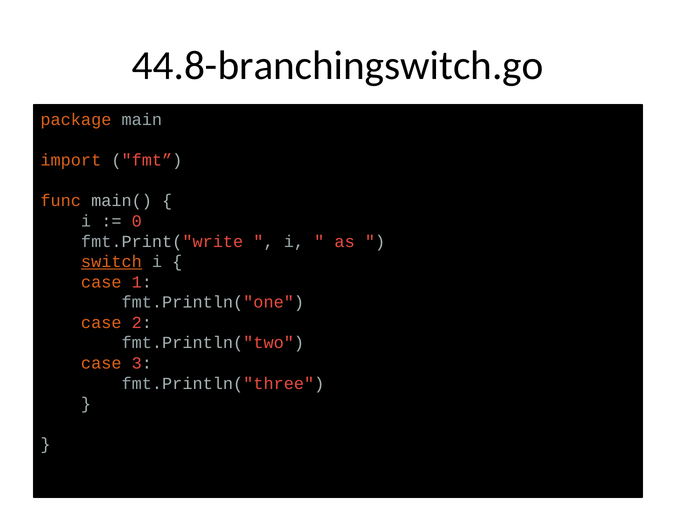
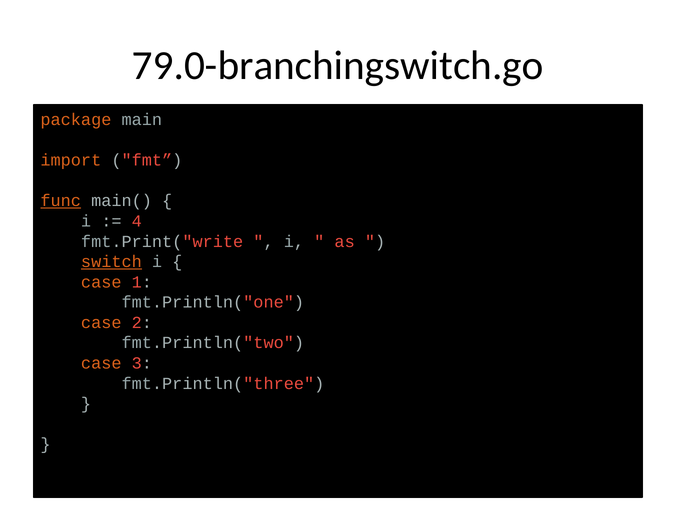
44.8-branchingswitch.go: 44.8-branchingswitch.go -> 79.0-branchingswitch.go (338, 65)
func underline: none -> present (61, 201)
0: 0 -> 4 (137, 221)
